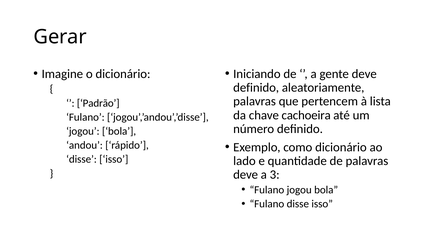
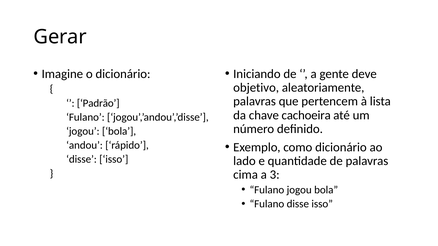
definido: definido -> objetivo (256, 88)
deve: deve -> cima (246, 175)
